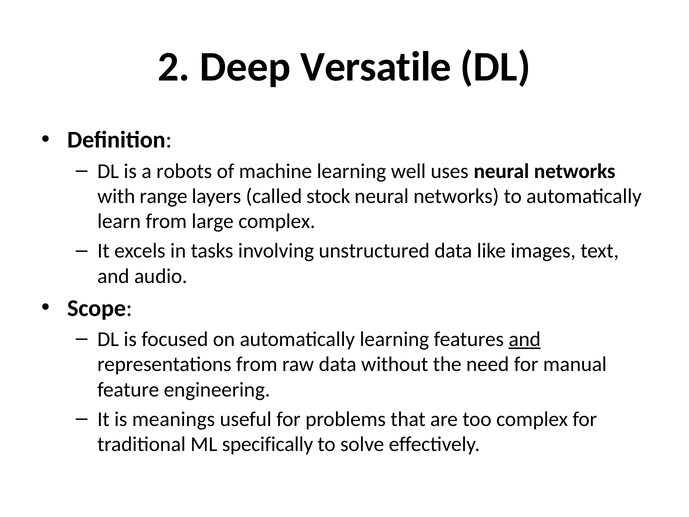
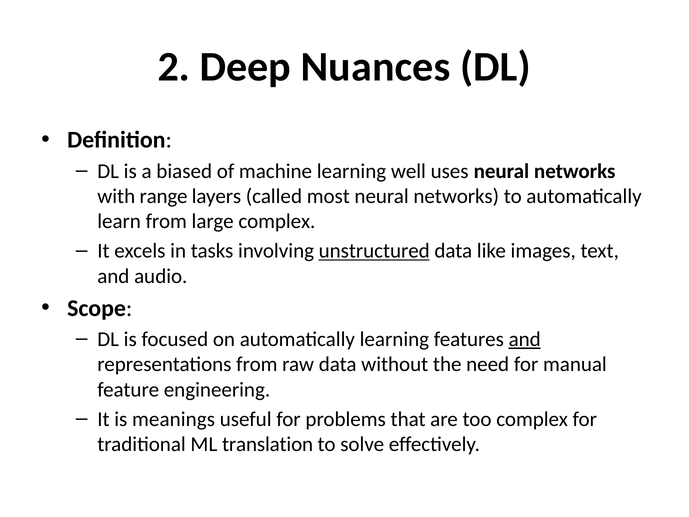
Versatile: Versatile -> Nuances (376, 67)
robots: robots -> biased (184, 171)
stock: stock -> most (328, 196)
unstructured underline: none -> present (374, 251)
specifically: specifically -> translation (268, 444)
